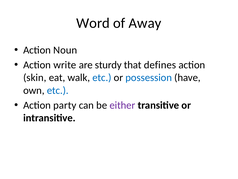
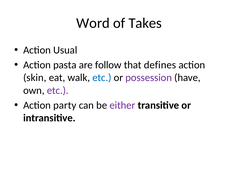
Away: Away -> Takes (145, 23)
Noun: Noun -> Usual (65, 50)
write: write -> pasta (65, 65)
sturdy: sturdy -> follow (108, 65)
possession colour: blue -> purple (149, 77)
etc colour: blue -> purple (58, 90)
